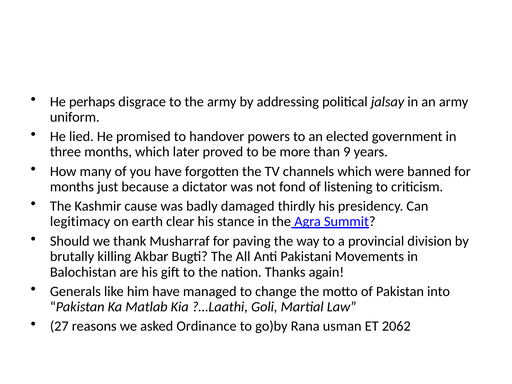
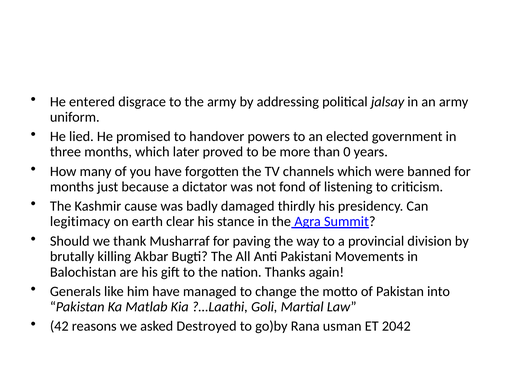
perhaps: perhaps -> entered (92, 102)
9: 9 -> 0 (347, 152)
27: 27 -> 42 (59, 326)
Ordinance: Ordinance -> Destroyed (207, 326)
2062: 2062 -> 2042 (396, 326)
